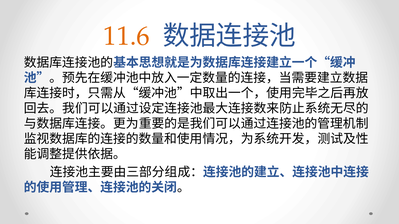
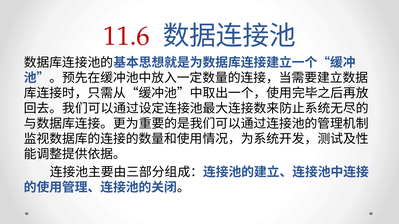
11.6 colour: orange -> red (126, 36)
